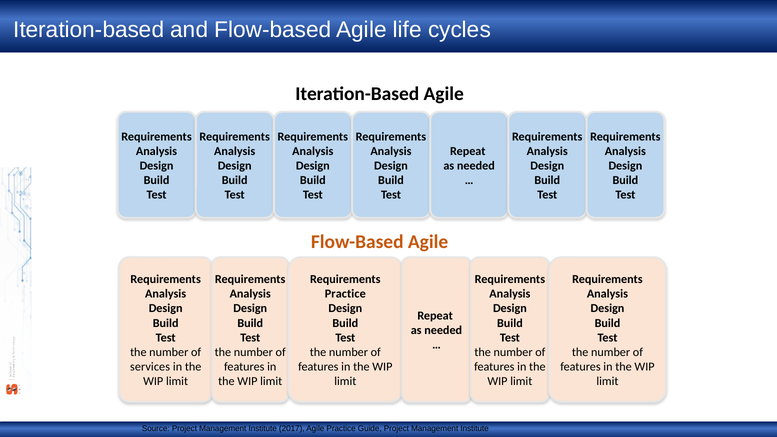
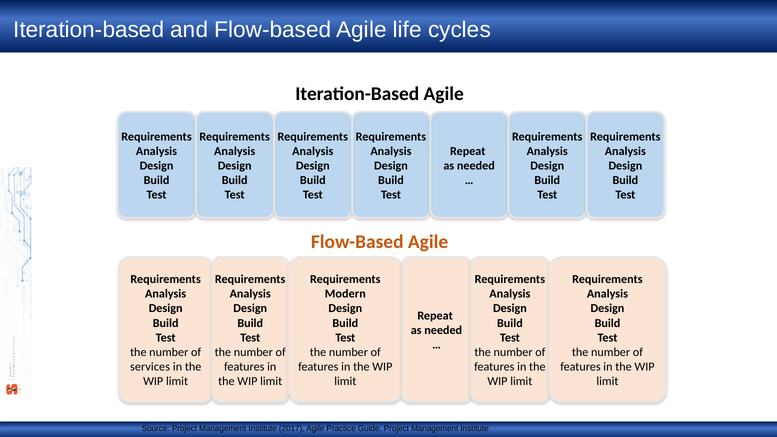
Practice: Practice -> Modern (345, 294)
